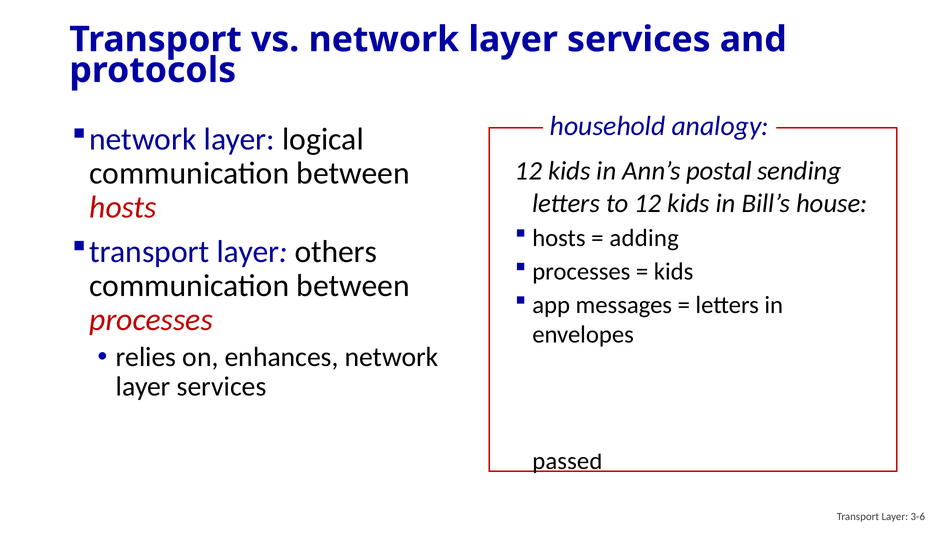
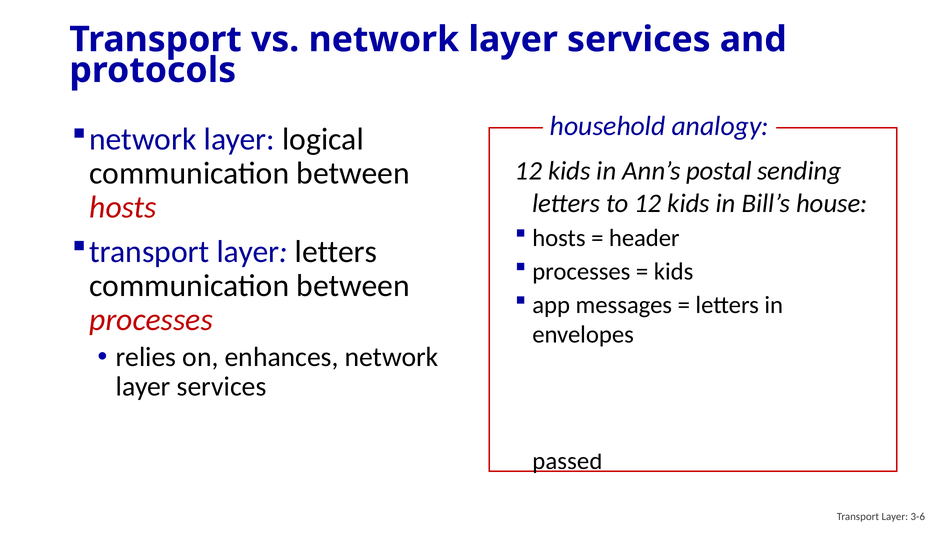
adding: adding -> header (644, 238)
layer others: others -> letters (336, 252)
